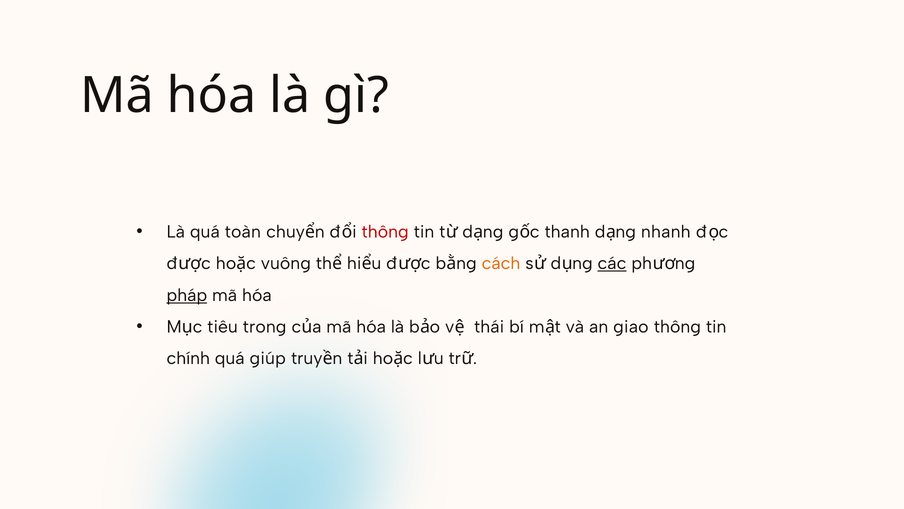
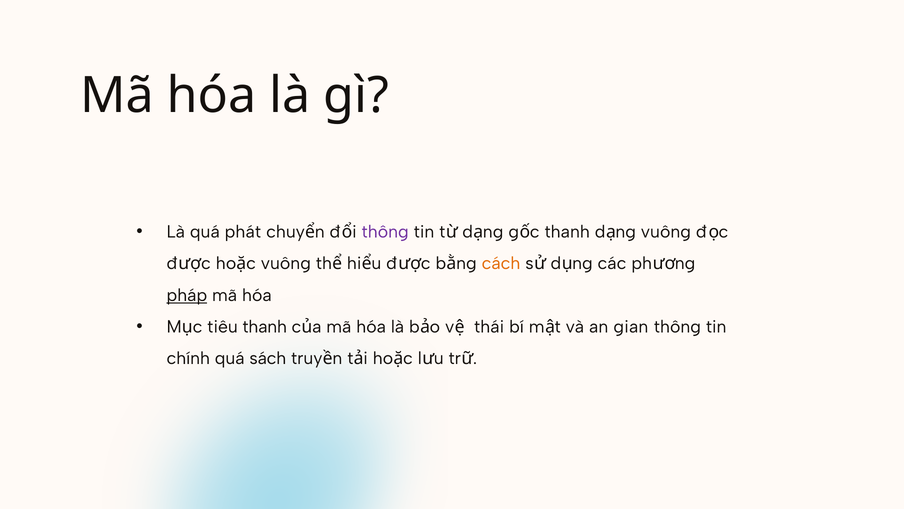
toàn: toàn -> phát (243, 232)
thông colour: red -> purple (385, 232)
nhanh: nhanh -> vuông (666, 232)
các underline: present -> none (612, 263)
tiêu trong: trong -> thanh (265, 327)
giao: giao -> gian (631, 327)
giúp: giúp -> sách (268, 358)
